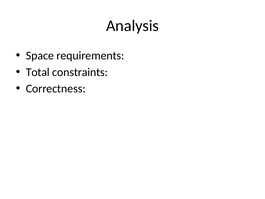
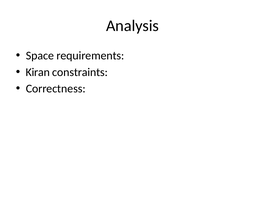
Total: Total -> Kiran (38, 72)
